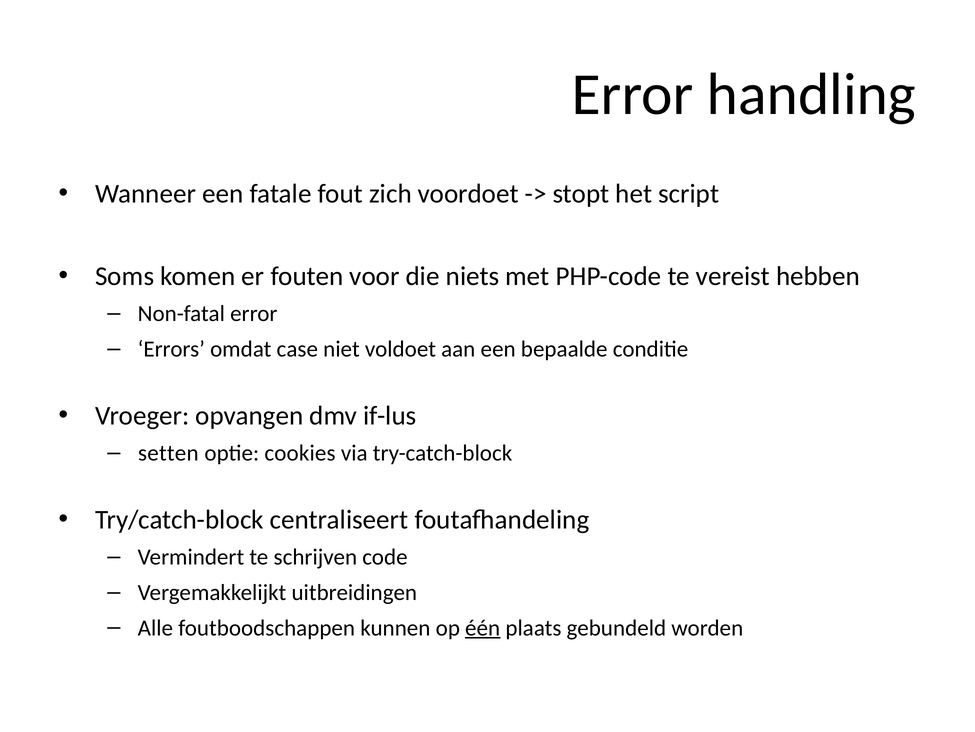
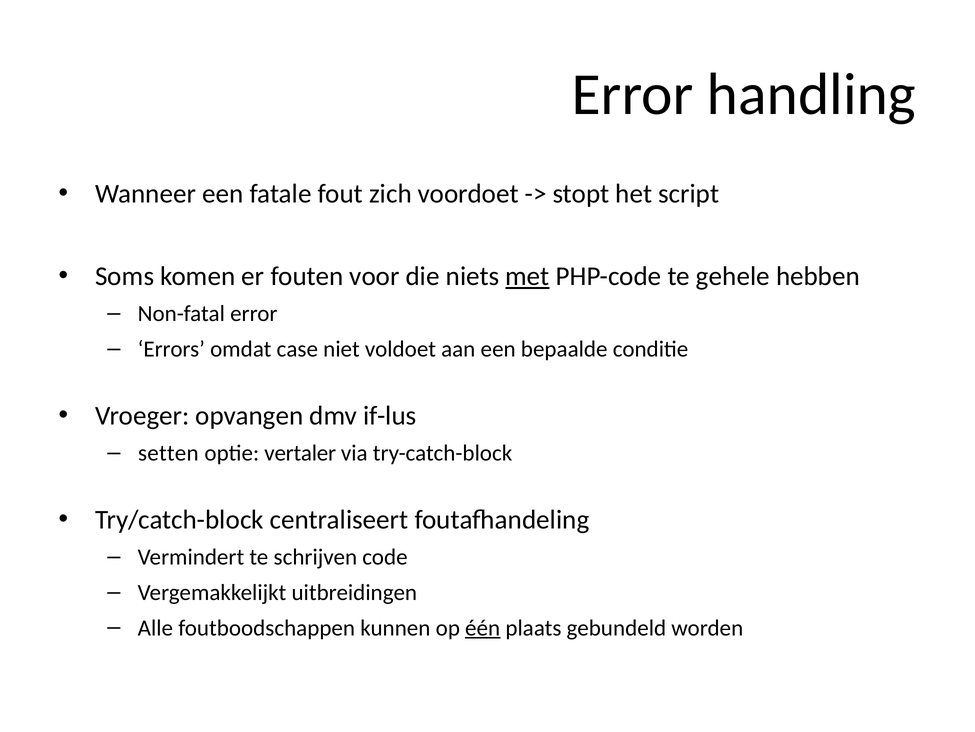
met underline: none -> present (527, 276)
vereist: vereist -> gehele (733, 276)
cookies: cookies -> vertaler (300, 453)
